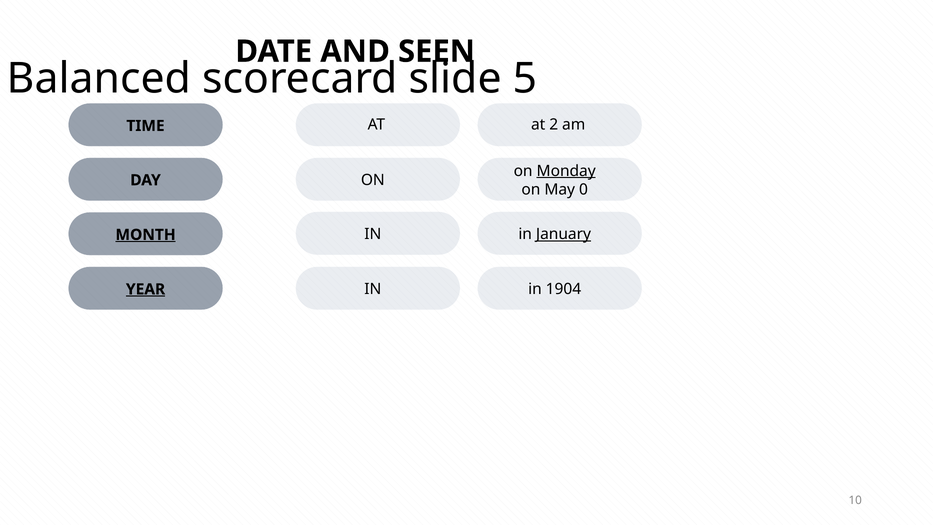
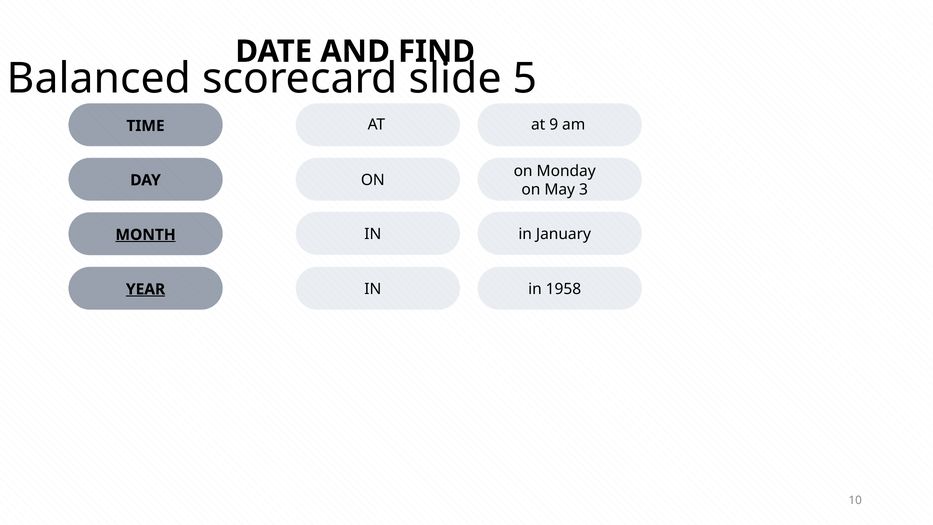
SEEN: SEEN -> FIND (436, 52)
2: 2 -> 9 (554, 125)
Monday underline: present -> none (566, 171)
0: 0 -> 3 (583, 190)
January underline: present -> none (563, 234)
1904: 1904 -> 1958 (563, 289)
